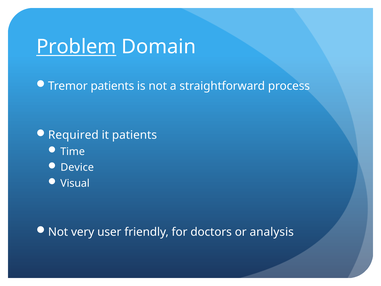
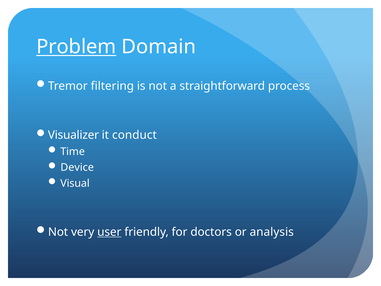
Tremor patients: patients -> filtering (112, 86)
Required: Required -> Visualizer (73, 135)
it patients: patients -> conduct (134, 135)
user underline: none -> present (109, 232)
